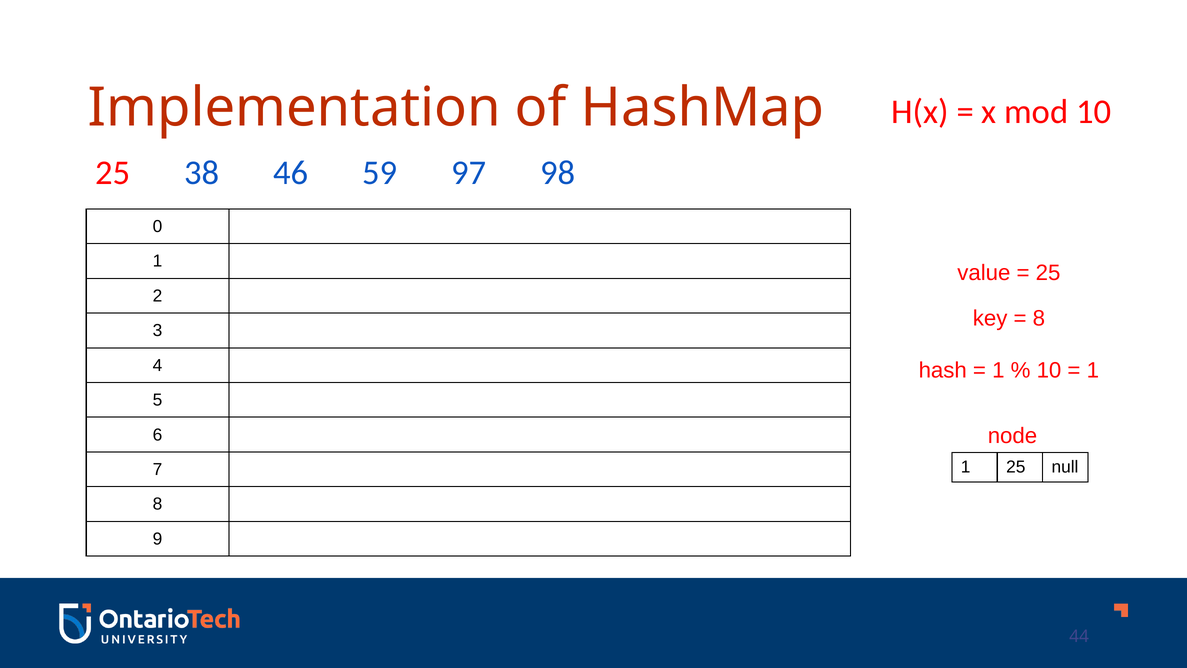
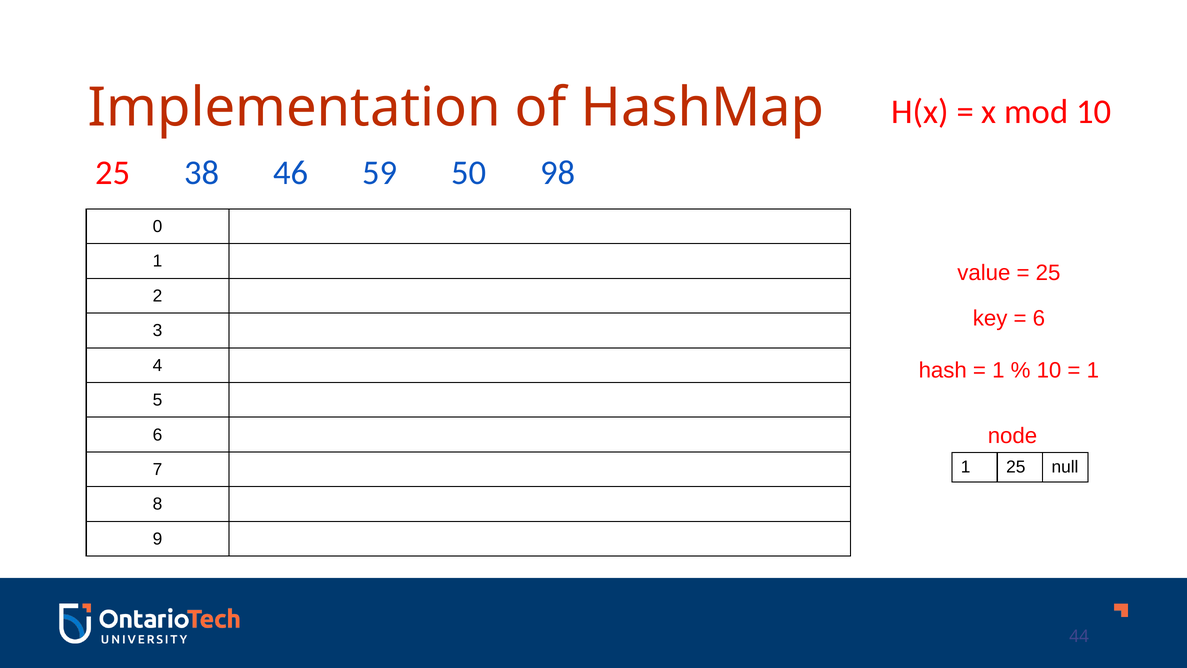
97: 97 -> 50 (469, 173)
8: 8 -> 6 (1039, 318)
